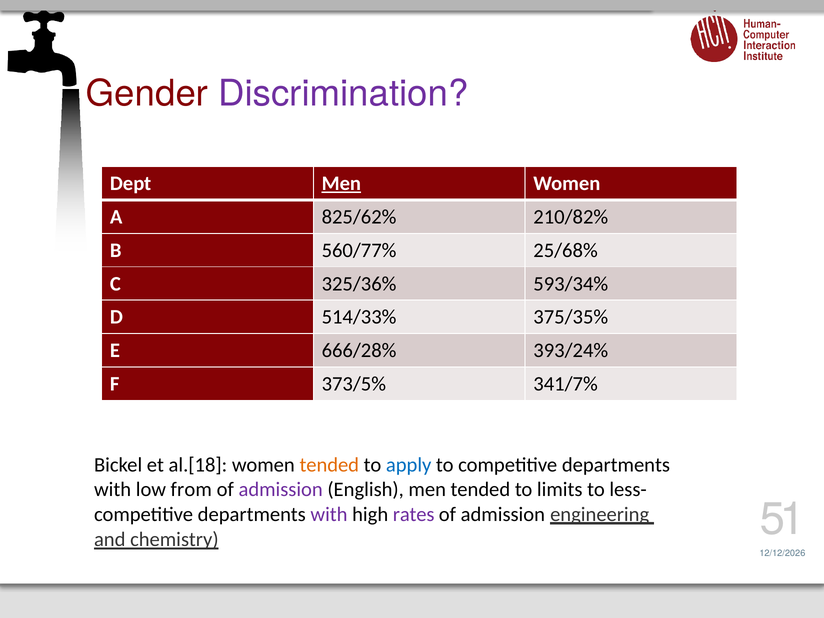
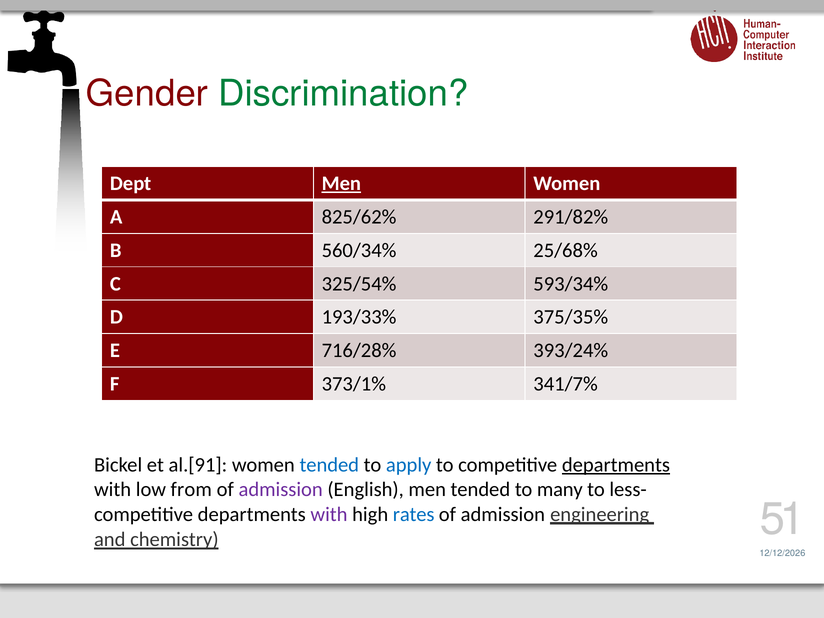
Discrimination colour: purple -> green (343, 94)
210/82%: 210/82% -> 291/82% (571, 217)
560/77%: 560/77% -> 560/34% (359, 250)
325/36%: 325/36% -> 325/54% (359, 284)
514/33%: 514/33% -> 193/33% (359, 317)
666/28%: 666/28% -> 716/28% (359, 351)
373/5%: 373/5% -> 373/1% (354, 384)
al.[18: al.[18 -> al.[91 (198, 465)
tended colour: orange -> blue (329, 465)
departments underline: none -> present (616, 465)
limits: limits -> many (560, 490)
rates colour: purple -> blue (414, 514)
